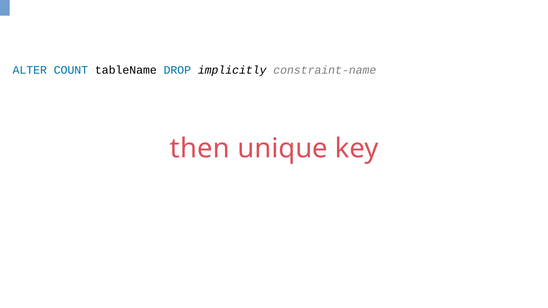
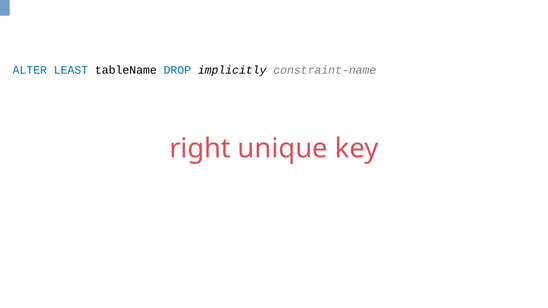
COUNT: COUNT -> LEAST (71, 70)
then: then -> right (200, 149)
